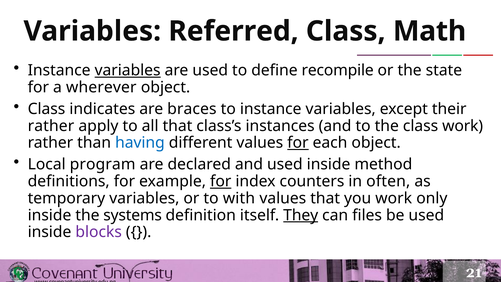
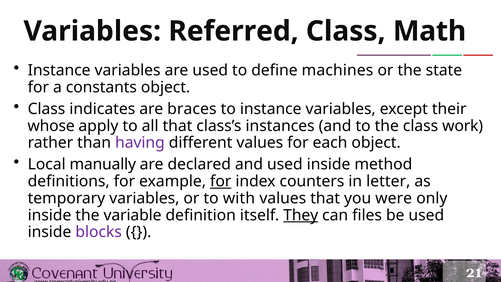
variables underline: present -> none (128, 70)
recompile: recompile -> machines (337, 70)
wherever: wherever -> constants (101, 87)
rather: rather -> whose (51, 126)
having colour: blue -> purple (140, 143)
for underline: present -> none (298, 143)
program: program -> manually (103, 164)
often: often -> letter (388, 181)
you work: work -> were (394, 198)
systems: systems -> variable (133, 215)
